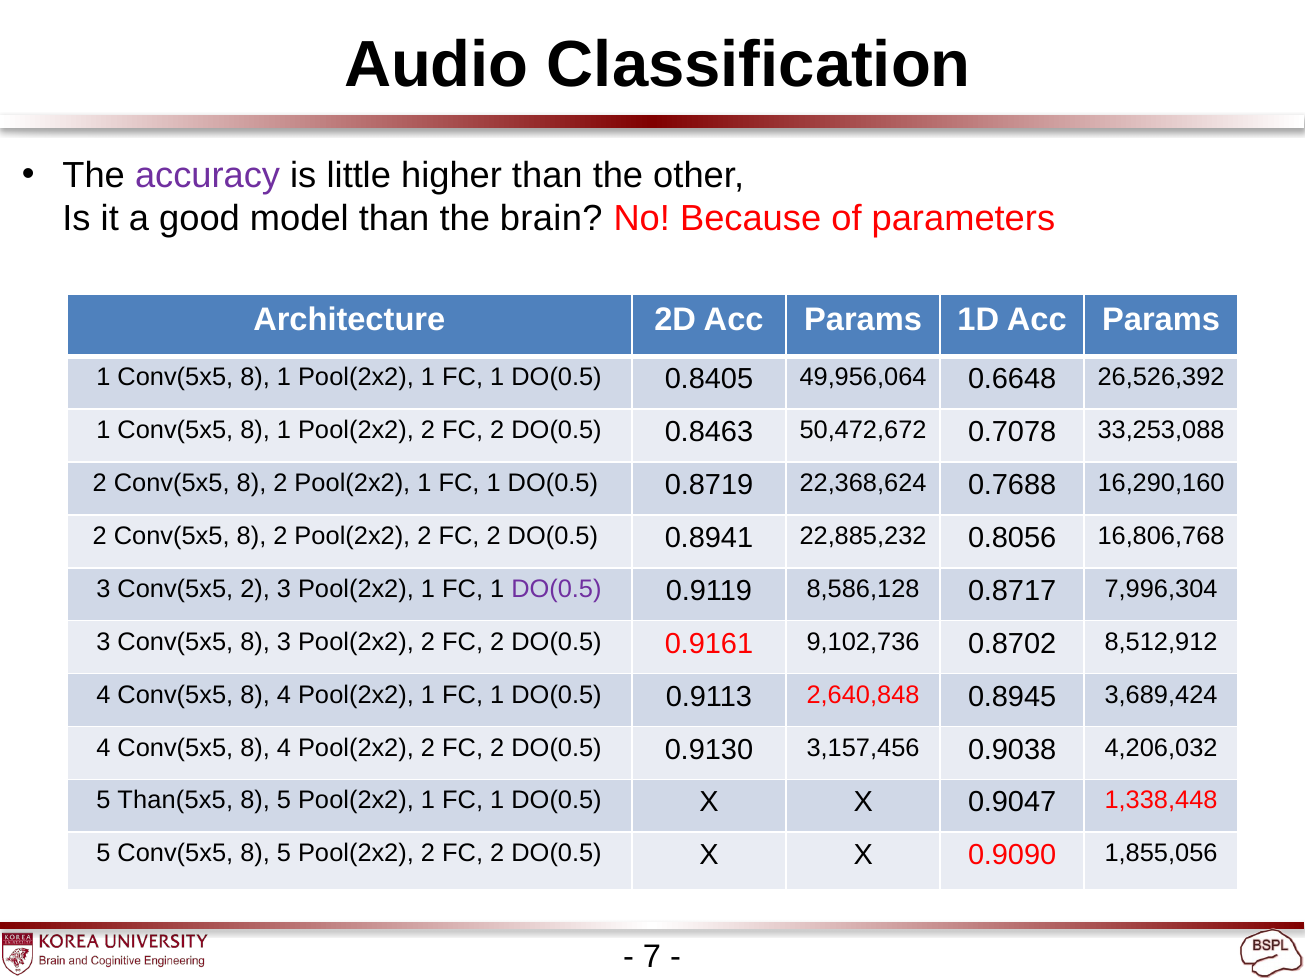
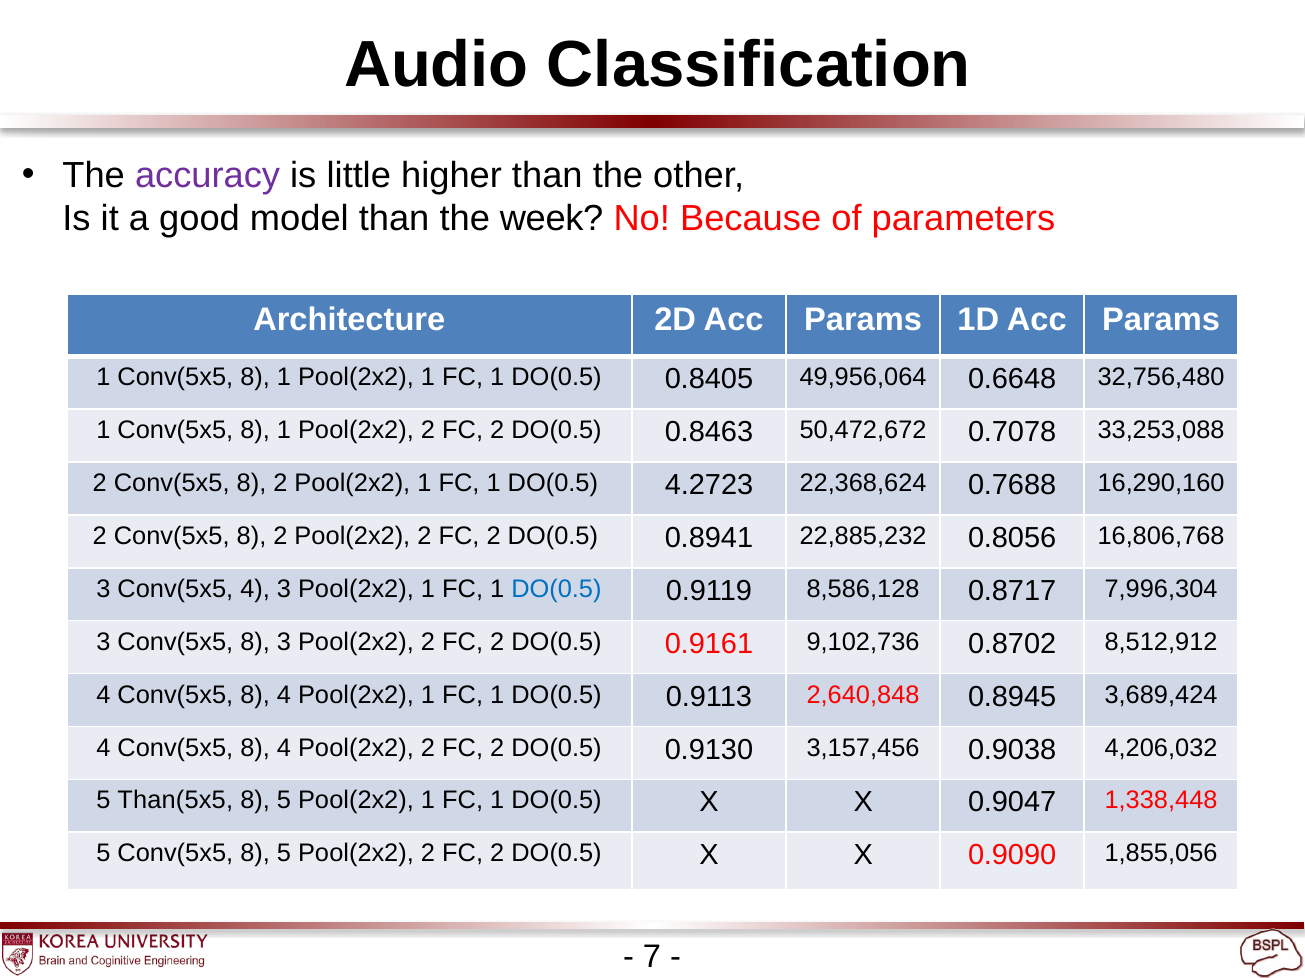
brain: brain -> week (552, 219)
26,526,392: 26,526,392 -> 32,756,480 (1161, 378)
0.8719: 0.8719 -> 4.2723 (709, 485)
Conv(5x5 2: 2 -> 4 (255, 589)
DO(0.5 colour: purple -> blue (556, 589)
